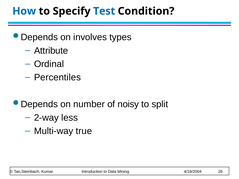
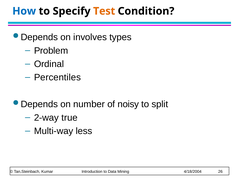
Test colour: blue -> orange (104, 11)
Attribute: Attribute -> Problem (51, 51)
less: less -> true (70, 118)
true: true -> less (84, 131)
